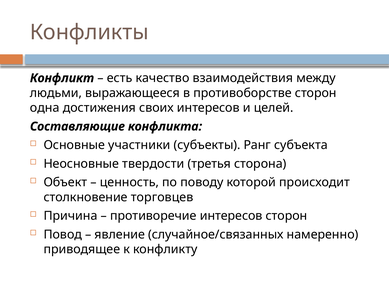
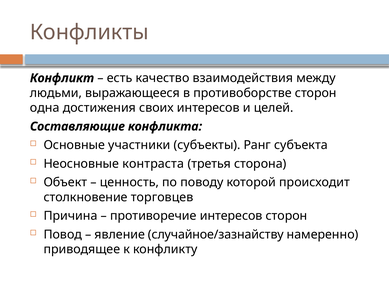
твердости: твердости -> контраста (153, 164)
случайное/связанных: случайное/связанных -> случайное/зазнайству (216, 235)
